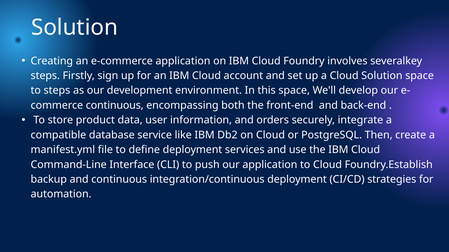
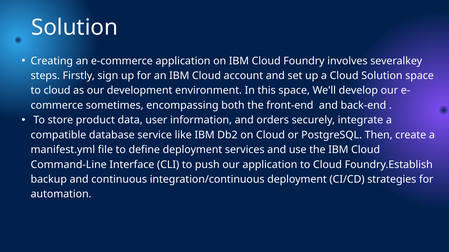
steps: steps -> cloud (57, 91)
continuous: continuous -> sometimes (115, 106)
